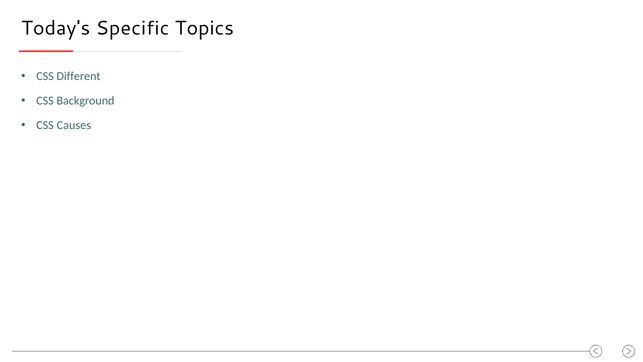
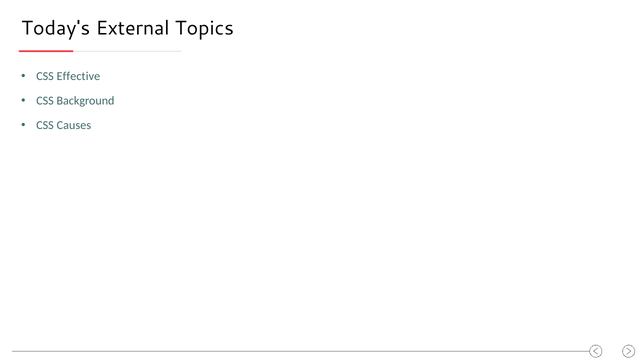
Specific: Specific -> External (133, 28)
Different: Different -> Effective (78, 76)
